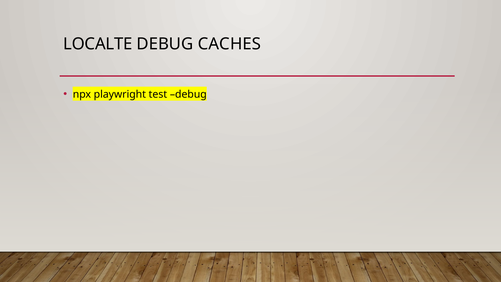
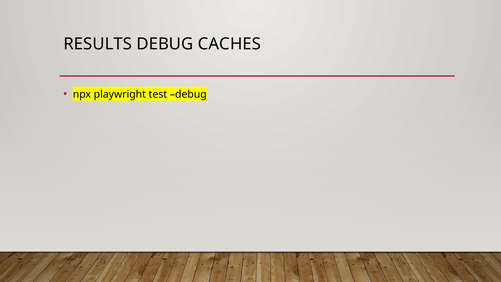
LOCALTE: LOCALTE -> RESULTS (98, 44)
